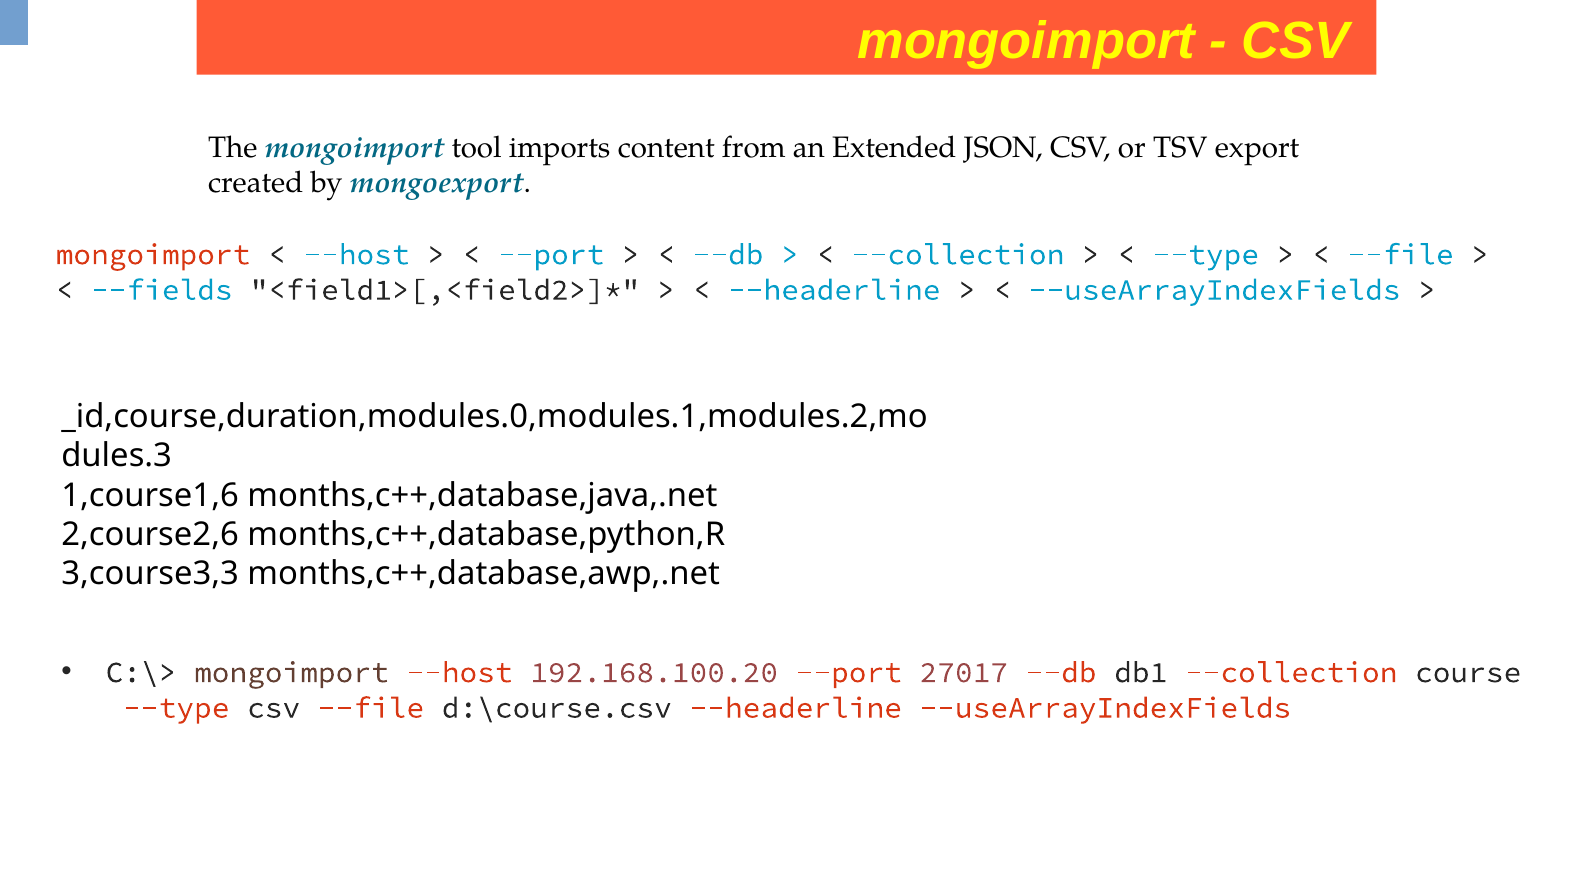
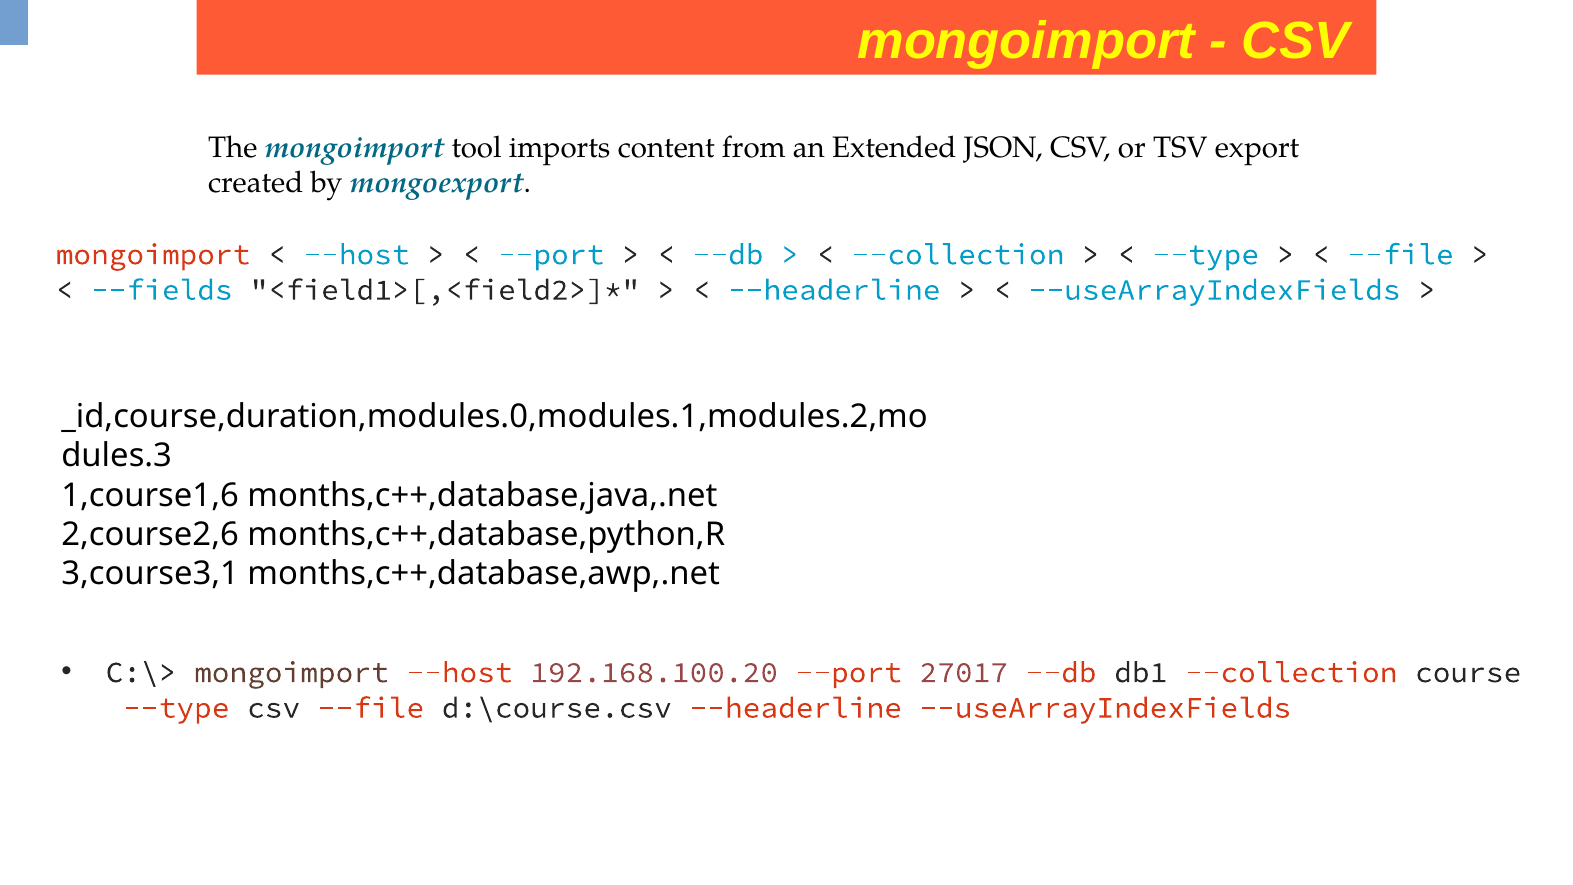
3,course3,3: 3,course3,3 -> 3,course3,1 (150, 574)
